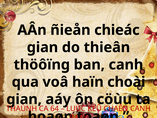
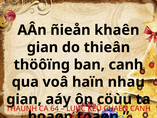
chieác: chieác -> khaên (117, 30)
choài: choài -> nhau (126, 82)
